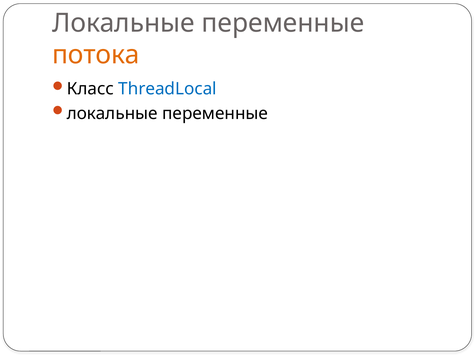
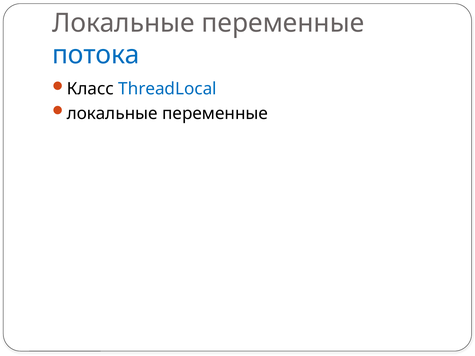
потока colour: orange -> blue (96, 55)
